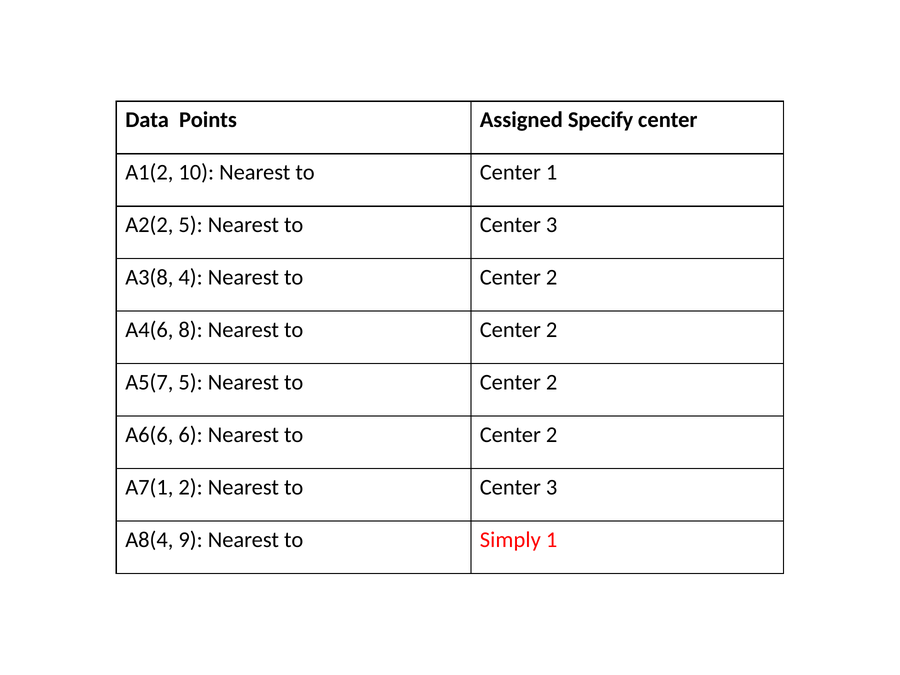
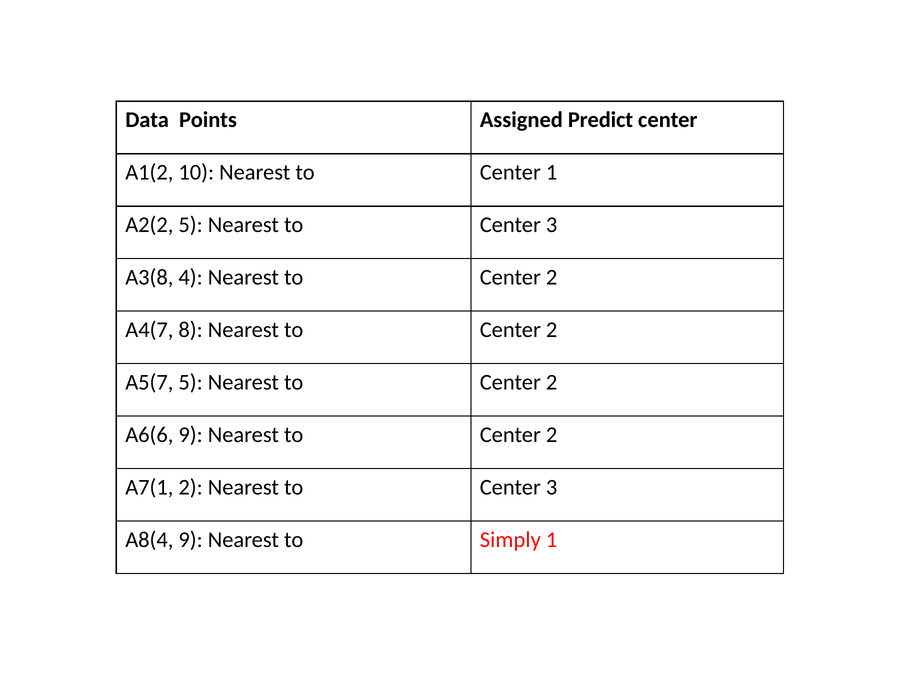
Specify: Specify -> Predict (600, 120)
A4(6: A4(6 -> A4(7 (149, 330)
A6(6 6: 6 -> 9 (191, 435)
